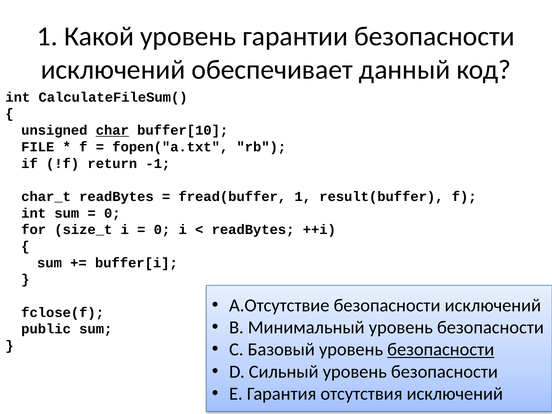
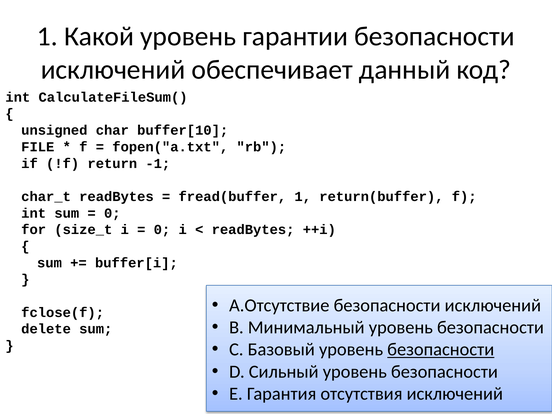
char underline: present -> none (112, 130)
result(buffer: result(buffer -> return(buffer (381, 197)
public: public -> delete (46, 329)
